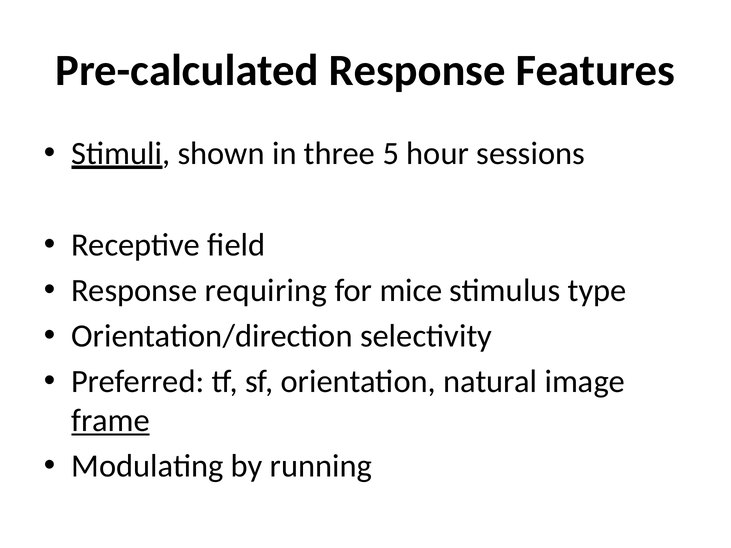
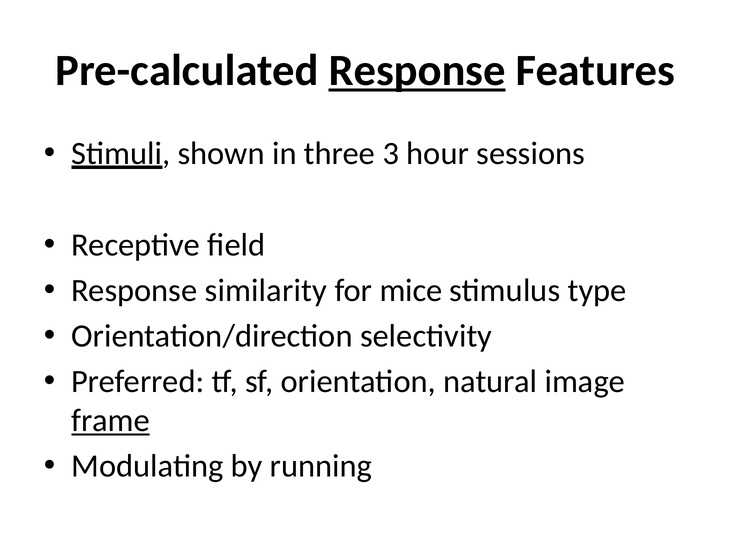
Response underline: none -> present (417, 71)
5: 5 -> 3 (391, 153)
requiring: requiring -> similarity (266, 291)
